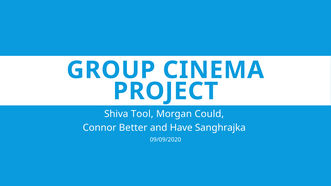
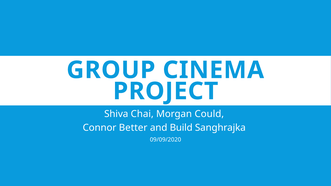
Tool: Tool -> Chai (142, 114)
Have: Have -> Build (181, 128)
